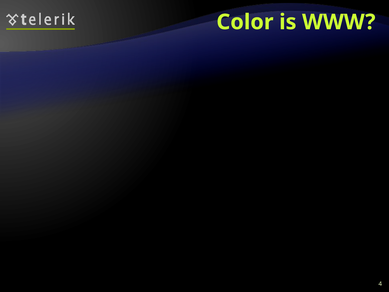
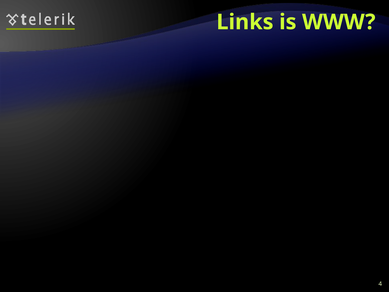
Color: Color -> Links (245, 22)
